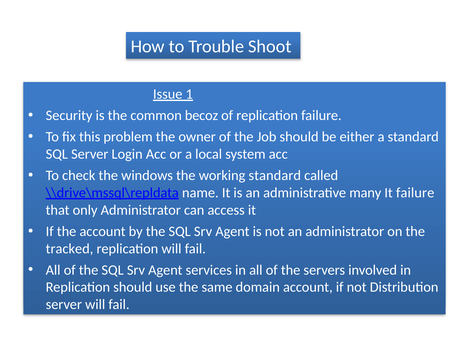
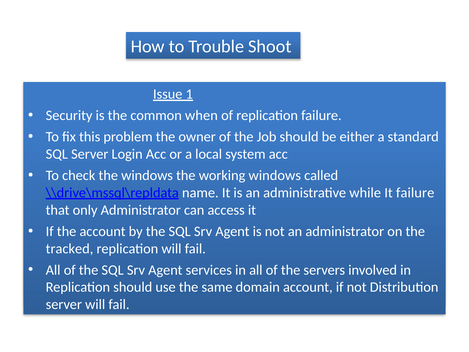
becoz: becoz -> when (201, 115)
working standard: standard -> windows (275, 175)
many: many -> while (365, 192)
